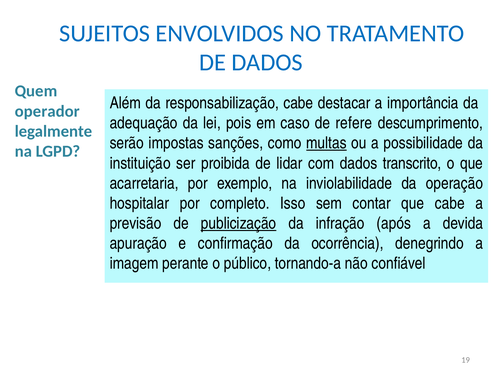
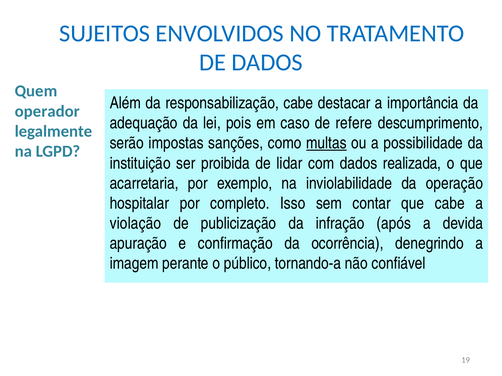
transcrito: transcrito -> realizada (412, 163)
previsão: previsão -> violação (135, 224)
publicização underline: present -> none (239, 224)
